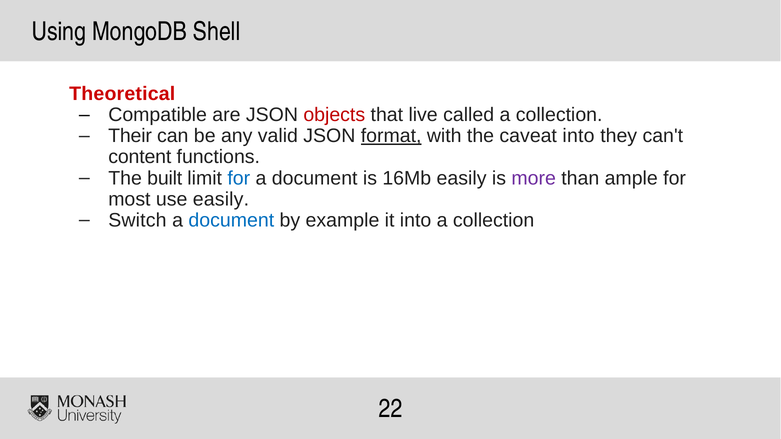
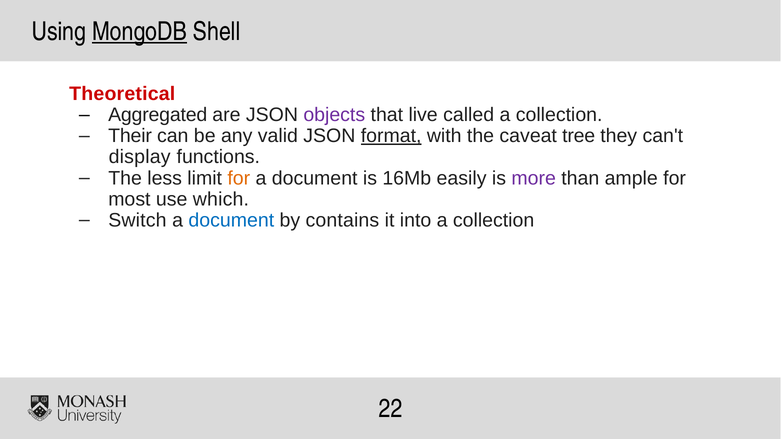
MongoDB underline: none -> present (140, 32)
Compatible: Compatible -> Aggregated (158, 115)
objects colour: red -> purple (334, 115)
caveat into: into -> tree (579, 136)
content: content -> display (140, 157)
built: built -> less (165, 178)
for colour: blue -> orange (239, 178)
use easily: easily -> which (221, 199)
example: example -> contains (342, 220)
